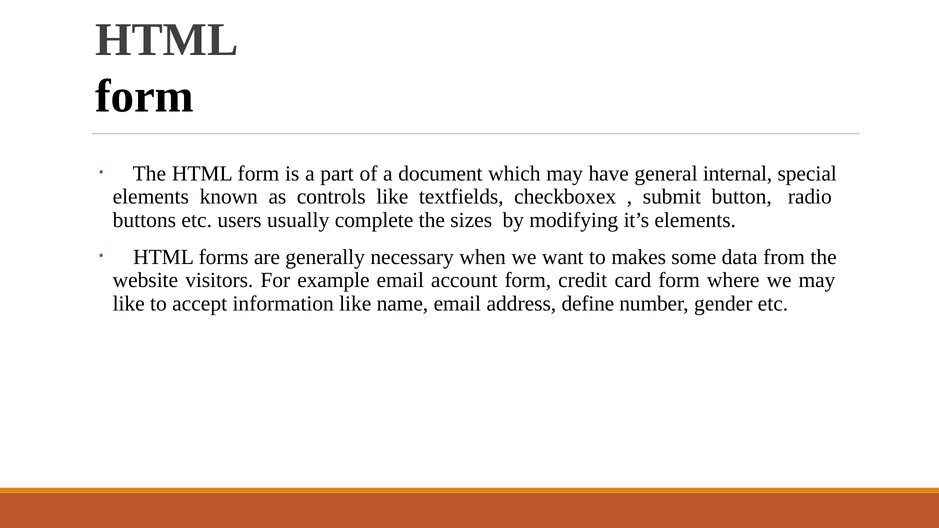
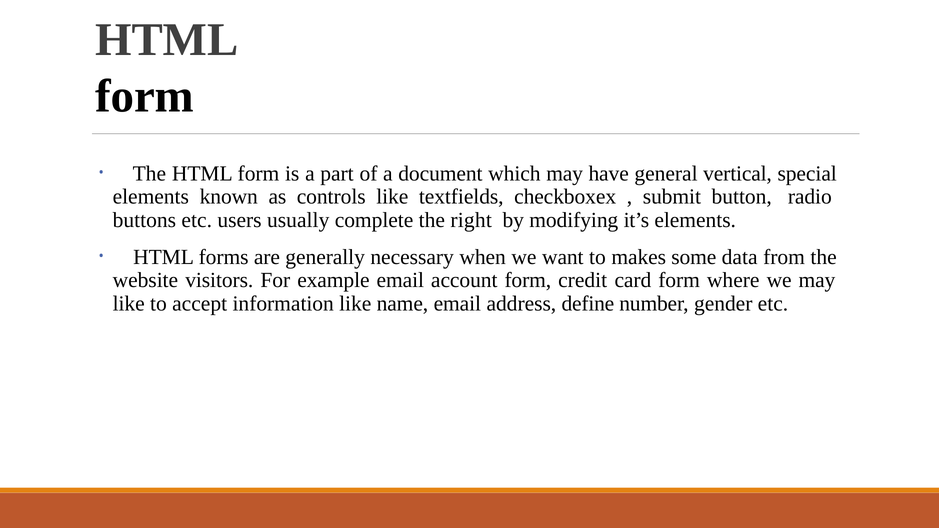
internal: internal -> vertical (738, 174)
sizes: sizes -> right (471, 220)
